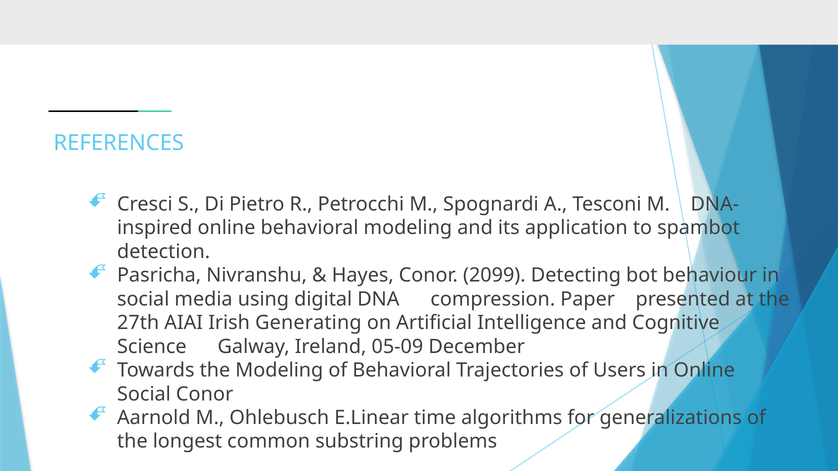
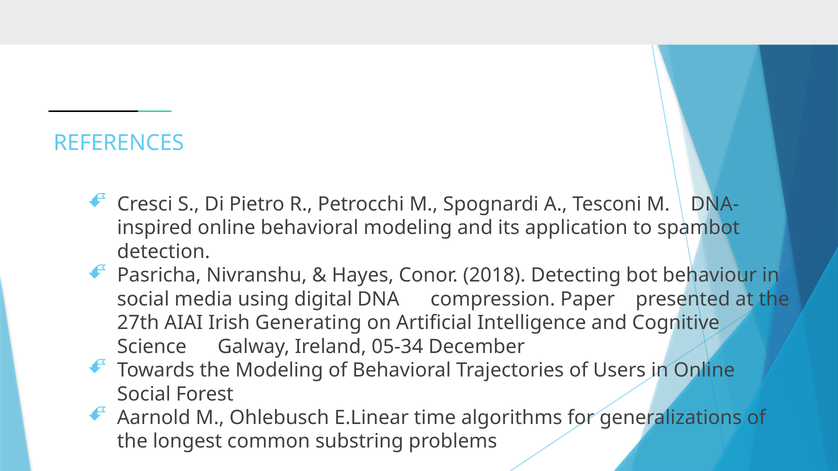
2099: 2099 -> 2018 (494, 276)
05-09: 05-09 -> 05-34 (397, 347)
Social Conor: Conor -> Forest (205, 394)
